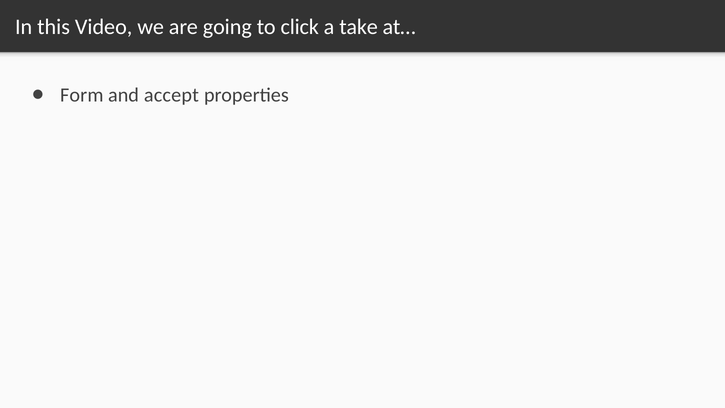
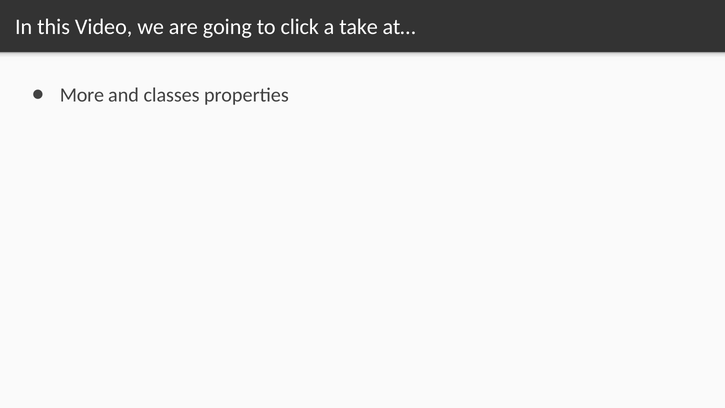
Form: Form -> More (82, 95)
accept: accept -> classes (172, 95)
